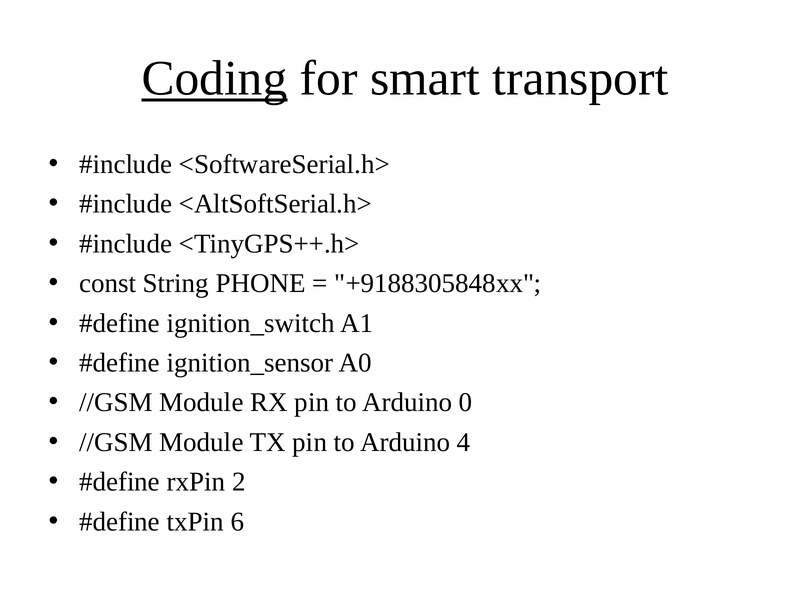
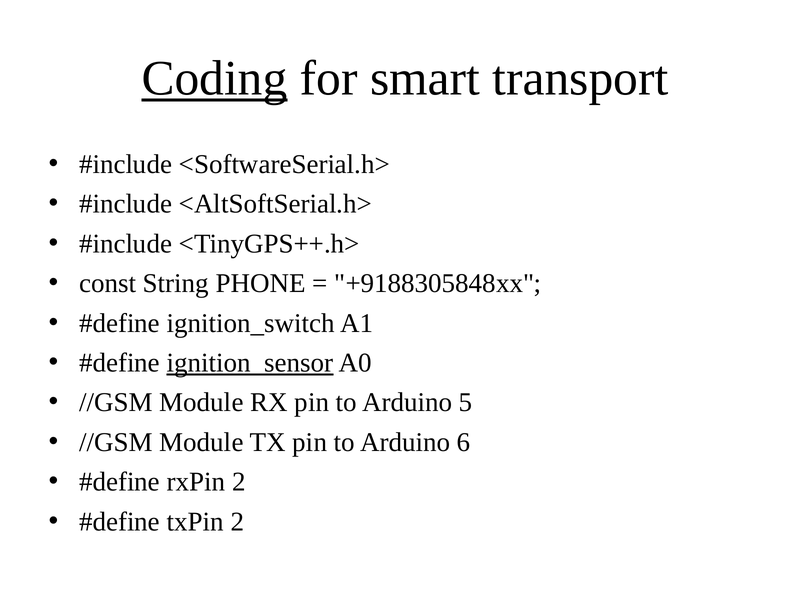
ignition_sensor underline: none -> present (250, 362)
0: 0 -> 5 (466, 402)
4: 4 -> 6 (464, 442)
txPin 6: 6 -> 2 (237, 521)
